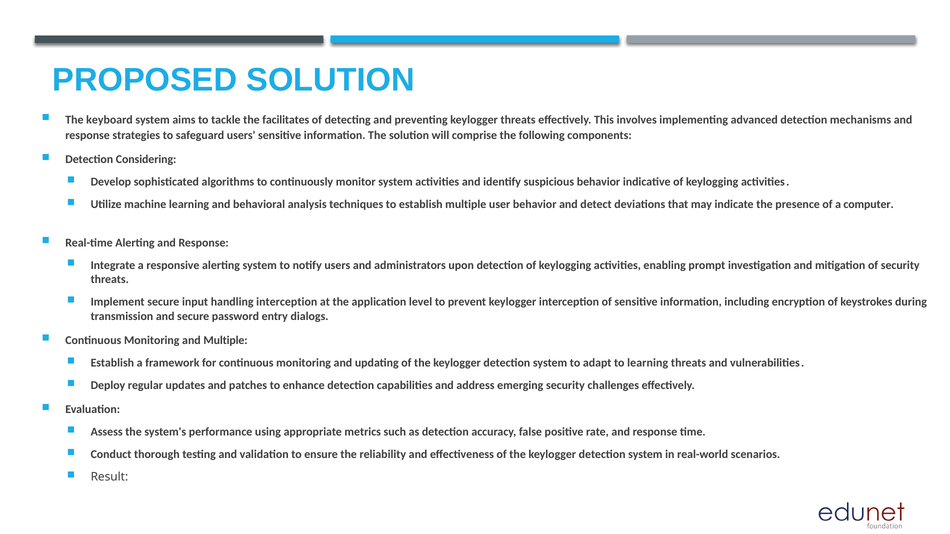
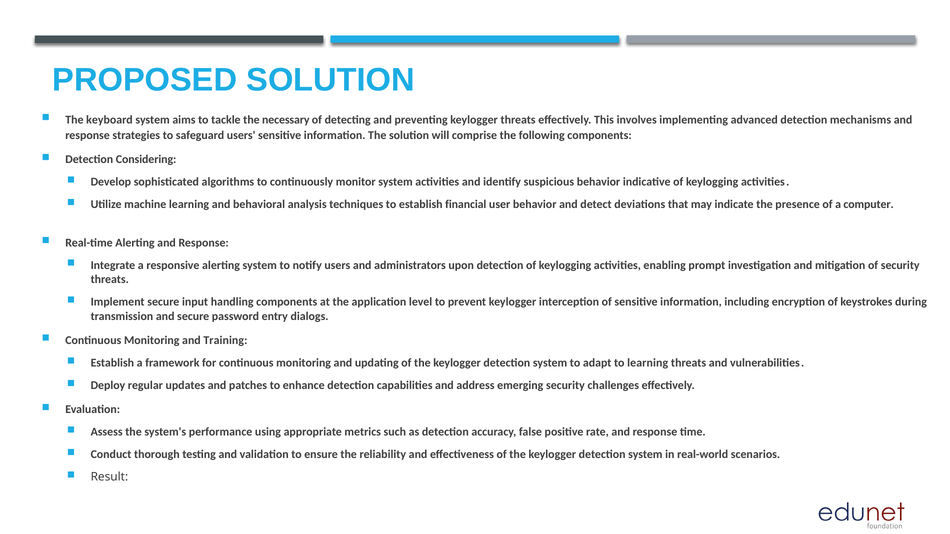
facilitates: facilitates -> necessary (286, 120)
establish multiple: multiple -> financial (466, 205)
handling interception: interception -> components (287, 302)
and Multiple: Multiple -> Training (225, 340)
